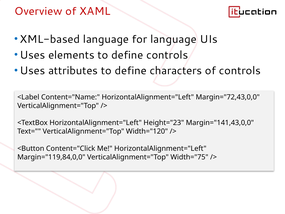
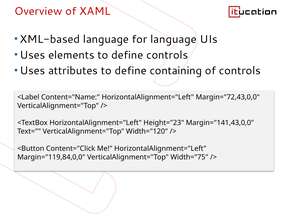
characters: characters -> containing (176, 71)
